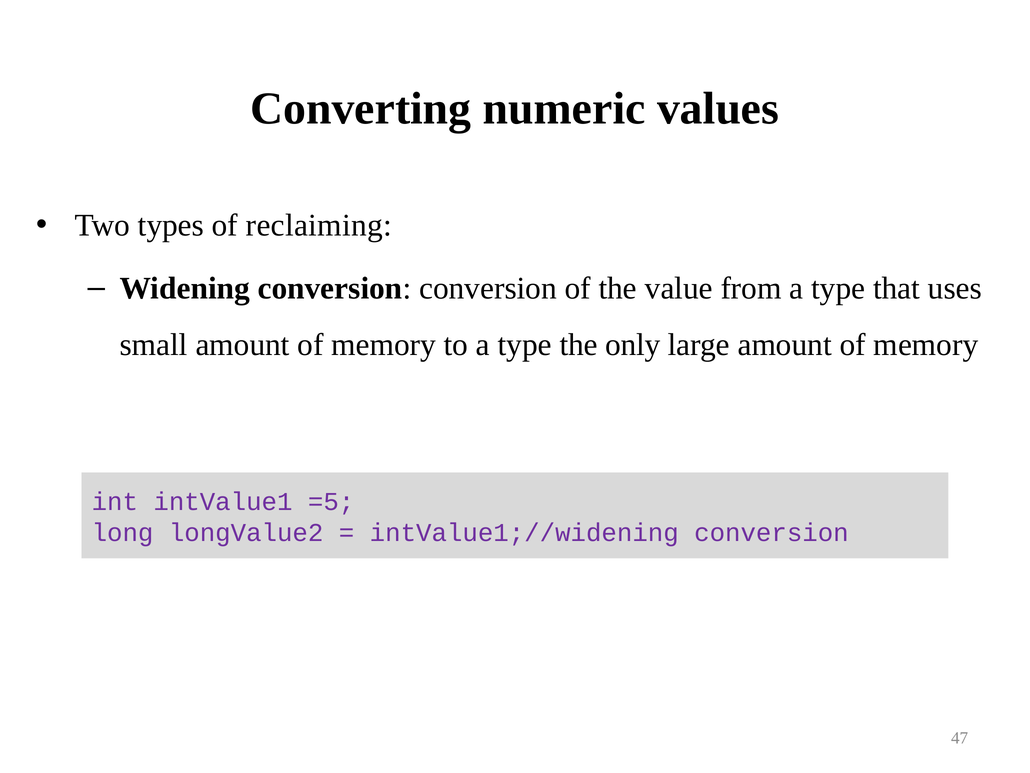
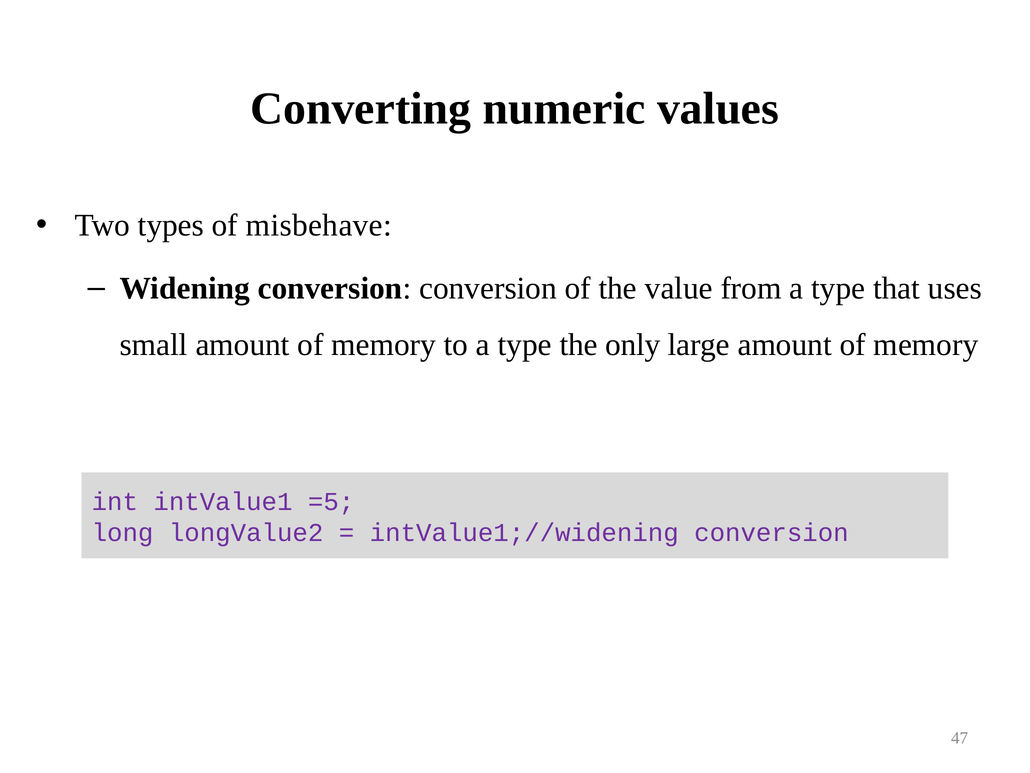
reclaiming: reclaiming -> misbehave (319, 225)
